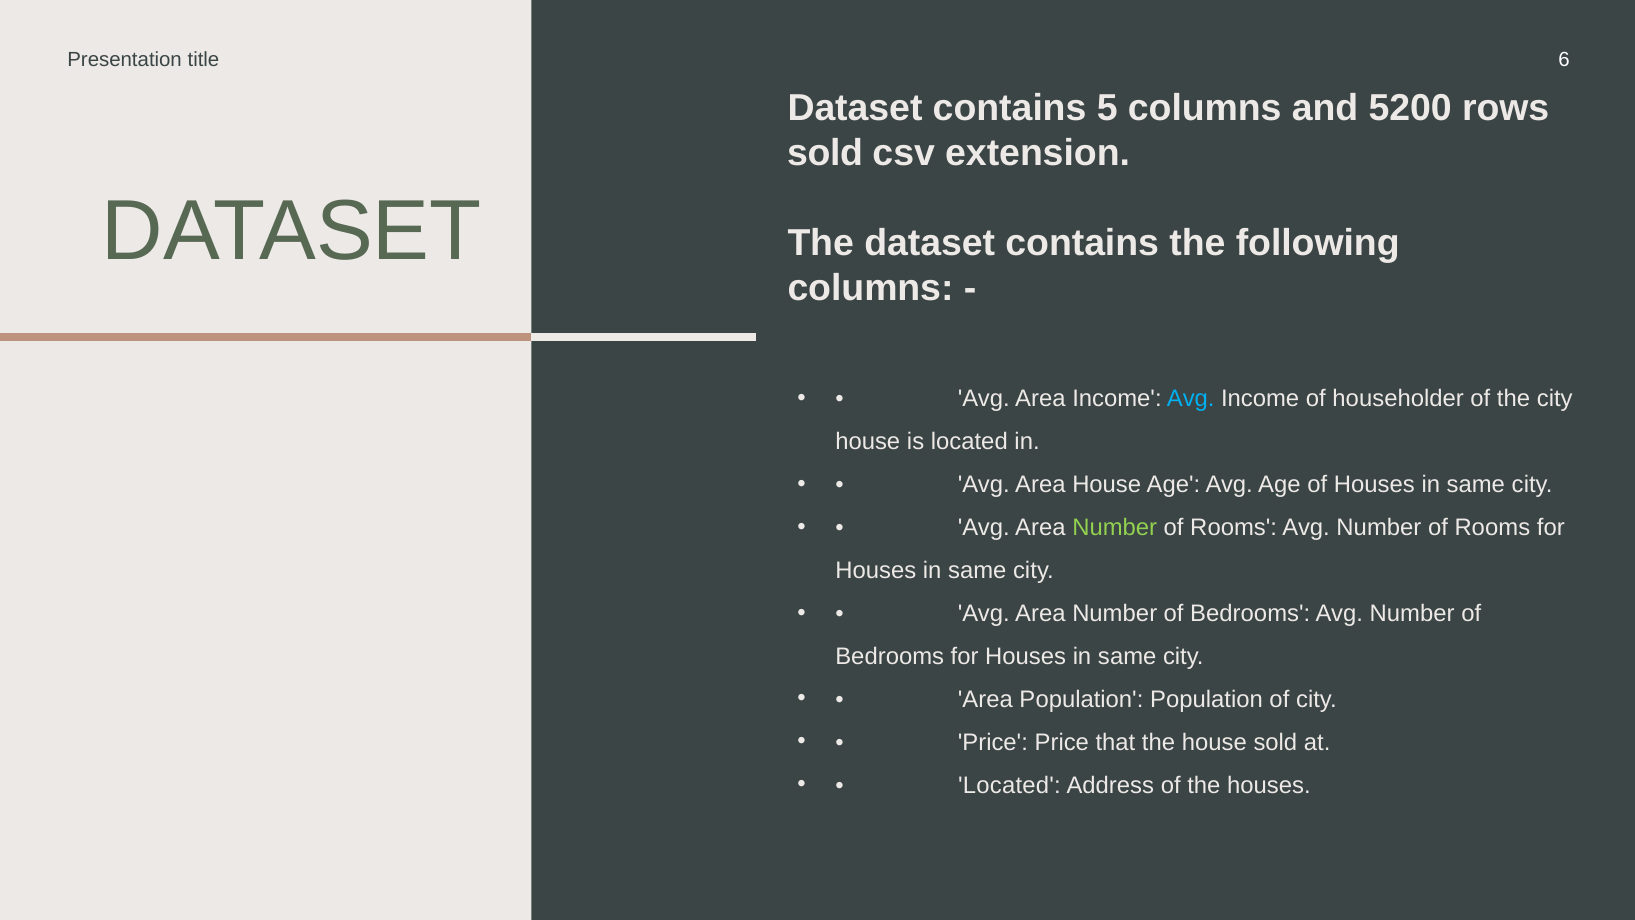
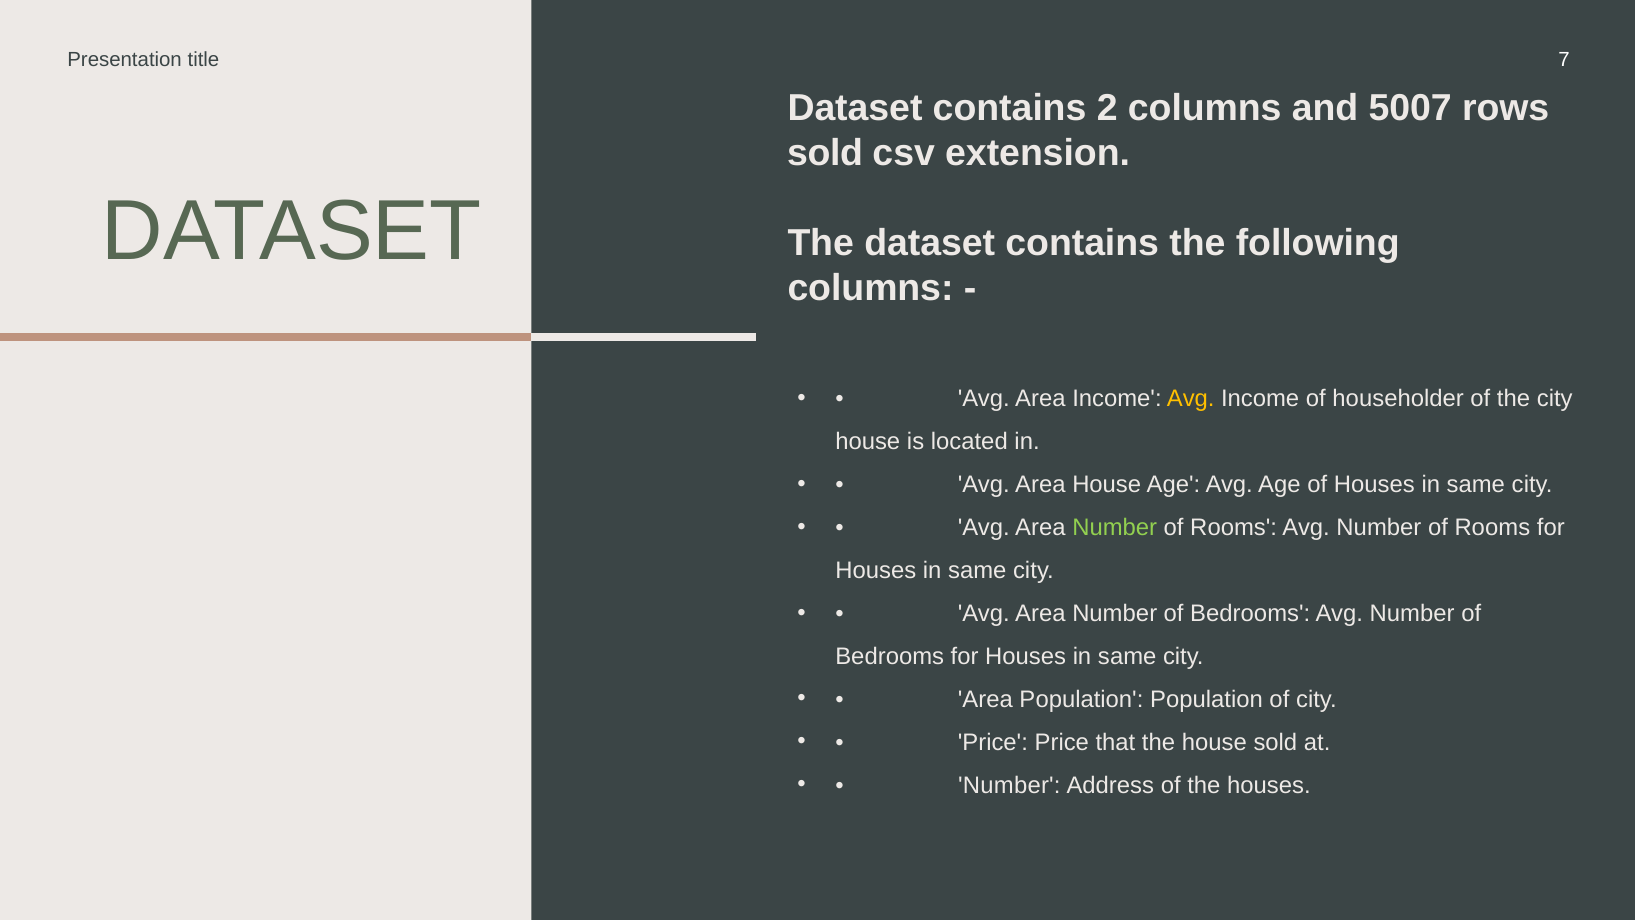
6: 6 -> 7 (1564, 60)
5: 5 -> 2 (1107, 108)
5200: 5200 -> 5007 (1410, 108)
Avg colour: light blue -> yellow (1191, 399)
Located: Located -> Number (1009, 785)
